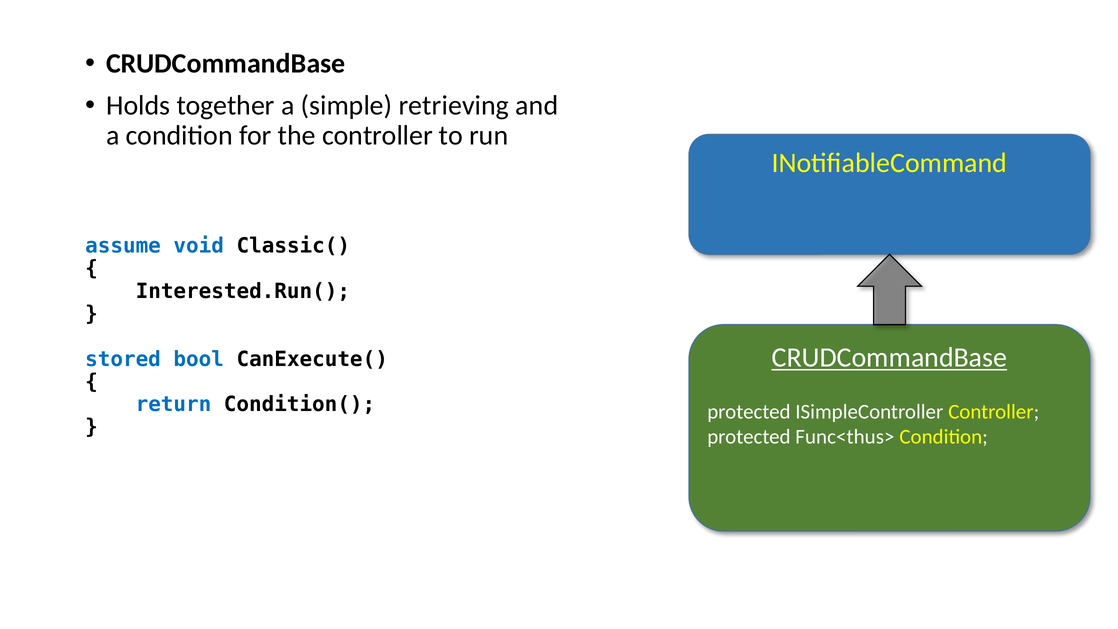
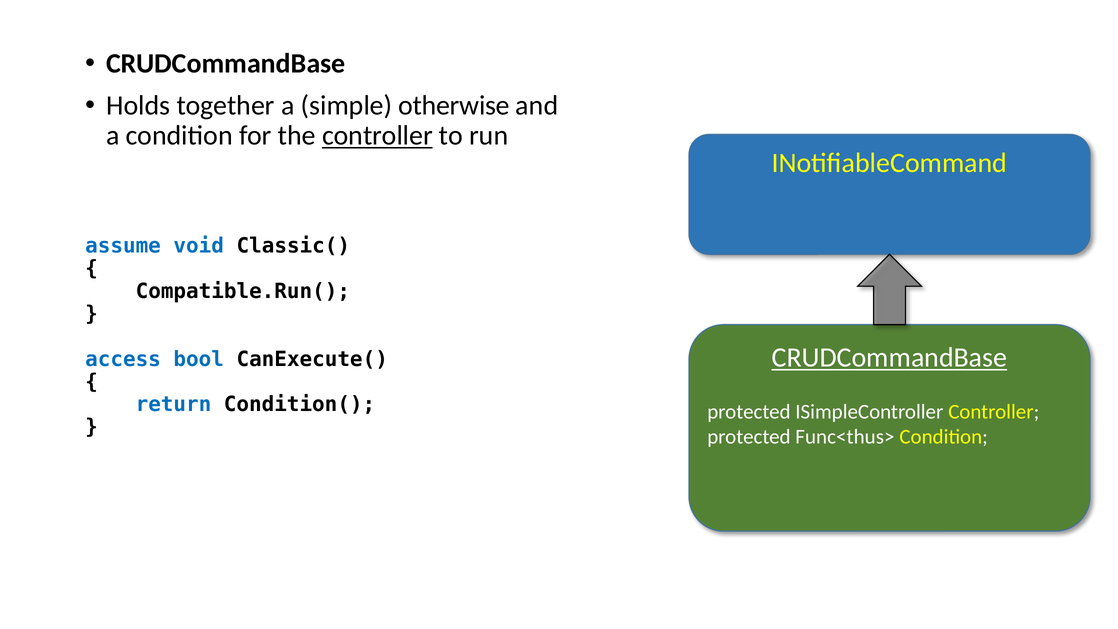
retrieving: retrieving -> otherwise (454, 106)
controller underline: none -> present (377, 136)
Interested.Run(: Interested.Run( -> Compatible.Run( (243, 291)
stored: stored -> access (123, 359)
